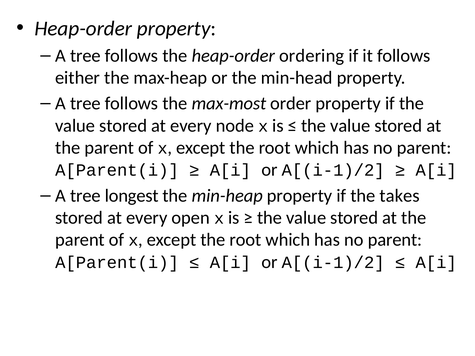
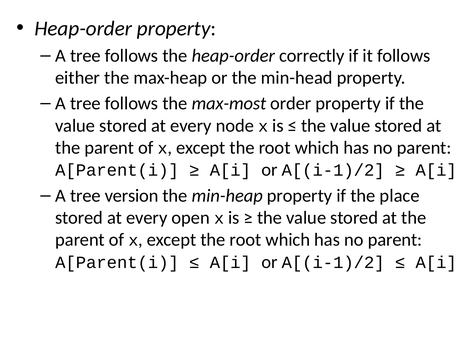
ordering: ordering -> correctly (312, 56)
longest: longest -> version (132, 196)
takes: takes -> place (400, 196)
